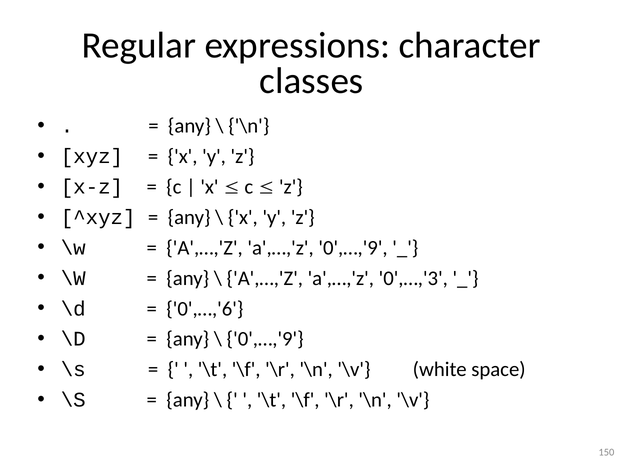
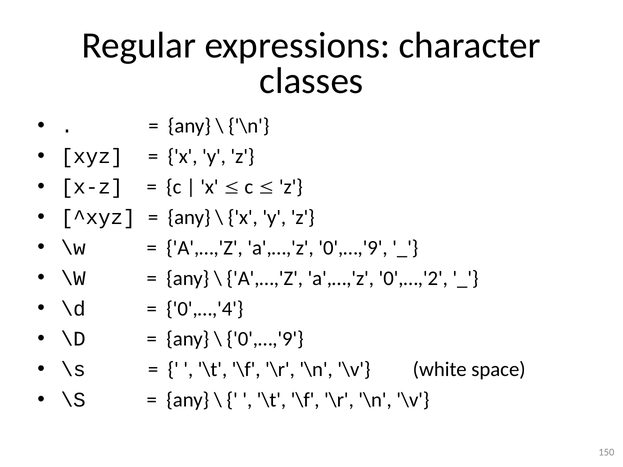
0',…,'3: 0',…,'3 -> 0',…,'2 (413, 278)
0',…,'6: 0',…,'6 -> 0',…,'4 (205, 309)
